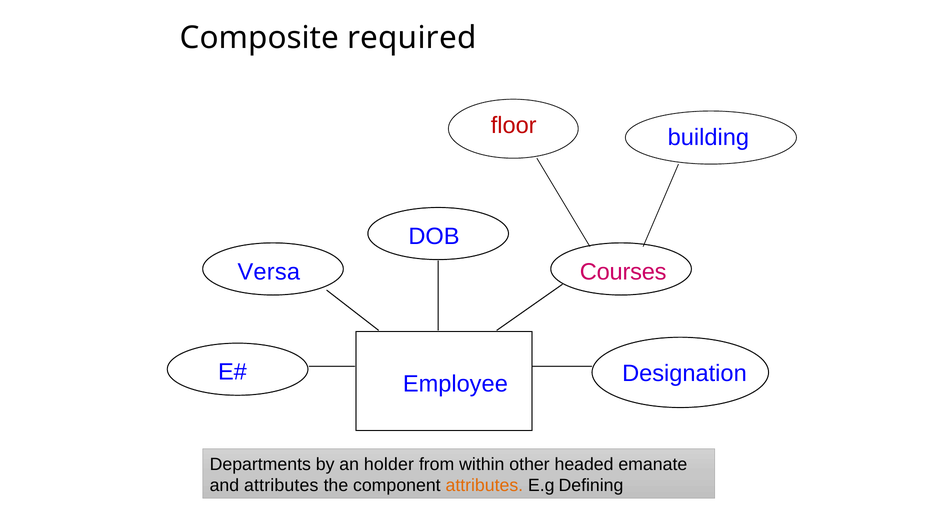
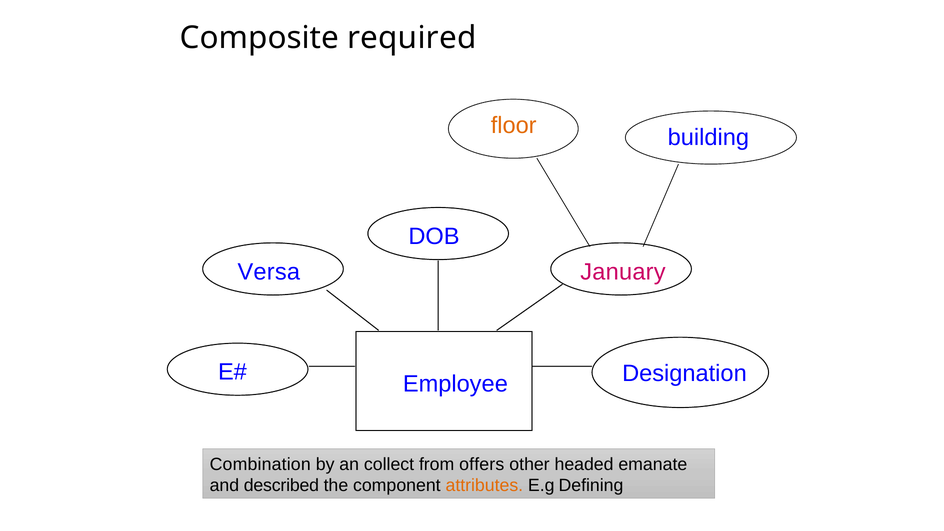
floor colour: red -> orange (514, 125)
Courses: Courses -> January (623, 272)
Departments: Departments -> Combination (260, 464)
holder: holder -> collect (389, 464)
within: within -> offers (482, 464)
and attributes: attributes -> described (281, 485)
